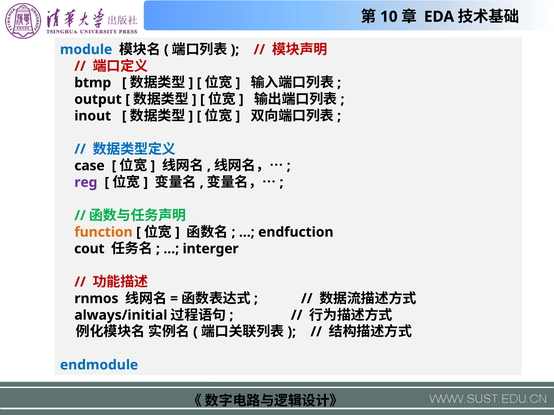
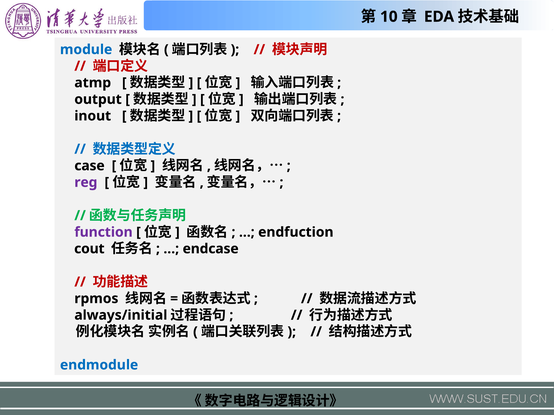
btmp: btmp -> atmp (93, 83)
function colour: orange -> purple (103, 232)
interger: interger -> endcase (211, 249)
rnmos: rnmos -> rpmos (96, 299)
